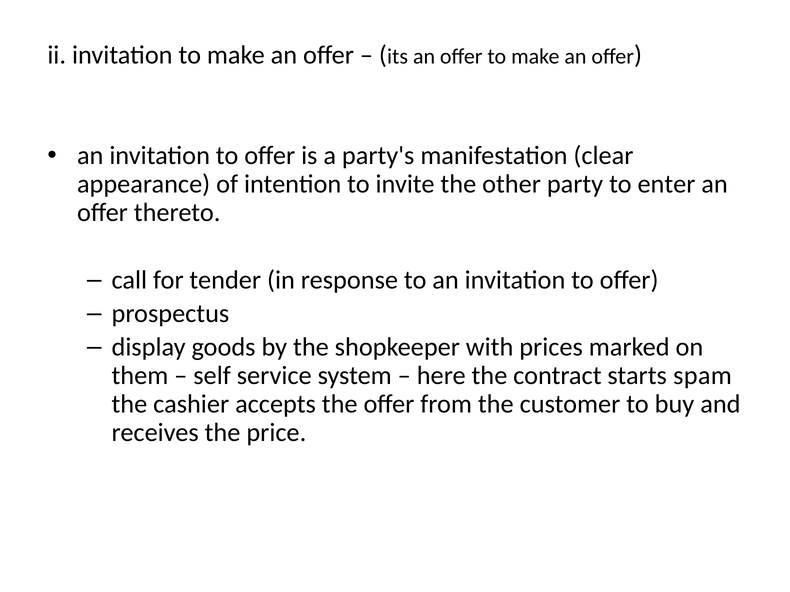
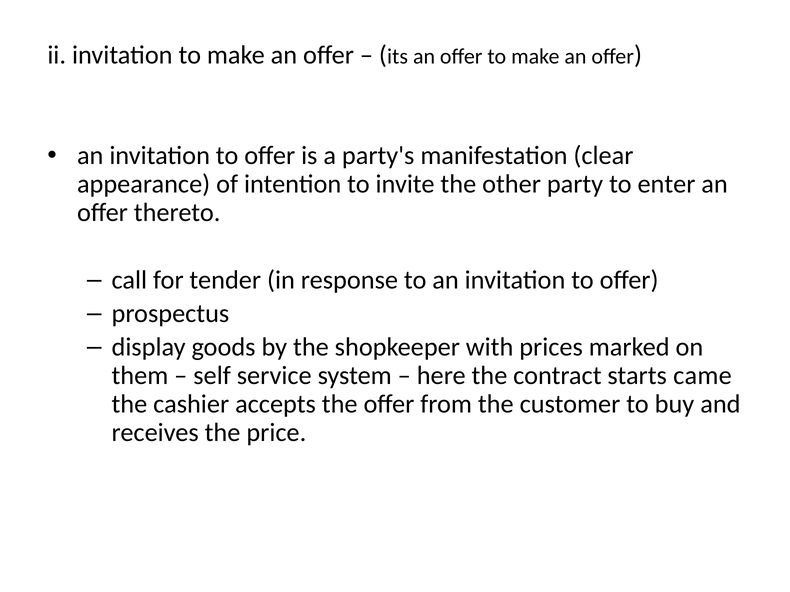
spam: spam -> came (703, 376)
